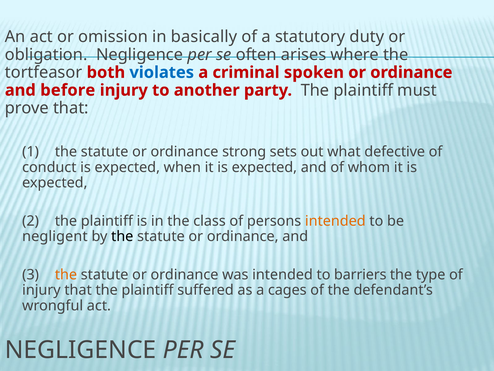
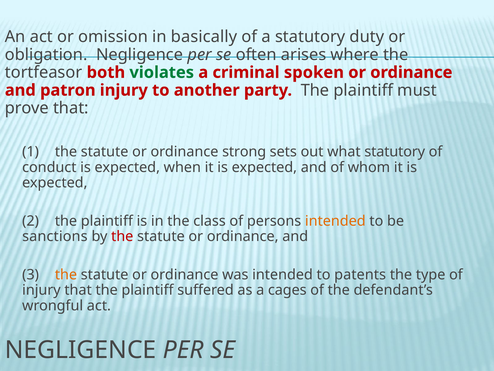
violates colour: blue -> green (162, 72)
before: before -> patron (68, 90)
what defective: defective -> statutory (395, 151)
negligent: negligent -> sanctions (55, 236)
the colour: black -> red (122, 236)
barriers: barriers -> patents (360, 274)
